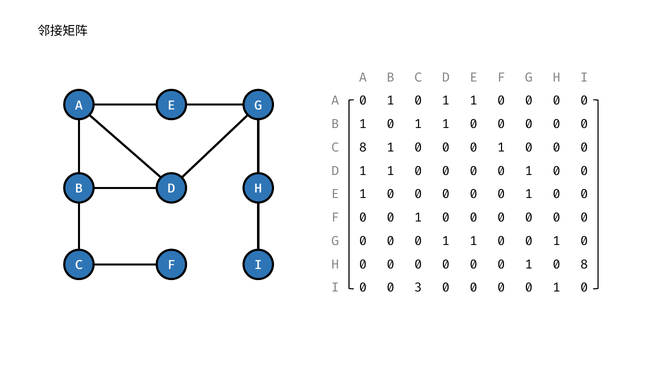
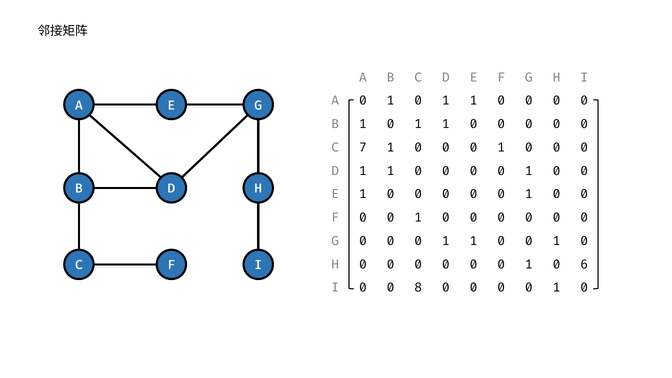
C 8: 8 -> 7 (363, 148)
0 8: 8 -> 6 (584, 264)
3: 3 -> 8 (418, 288)
